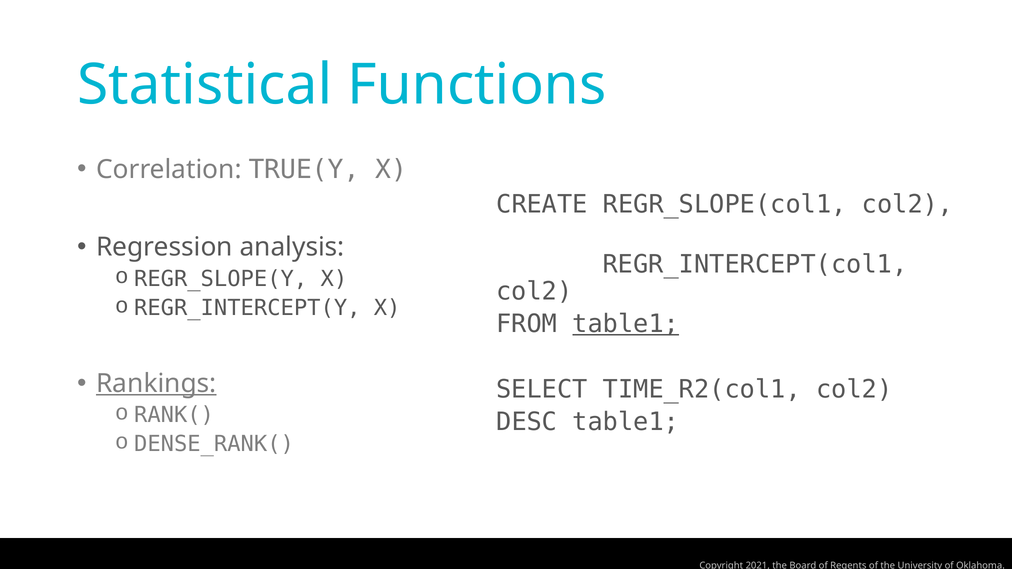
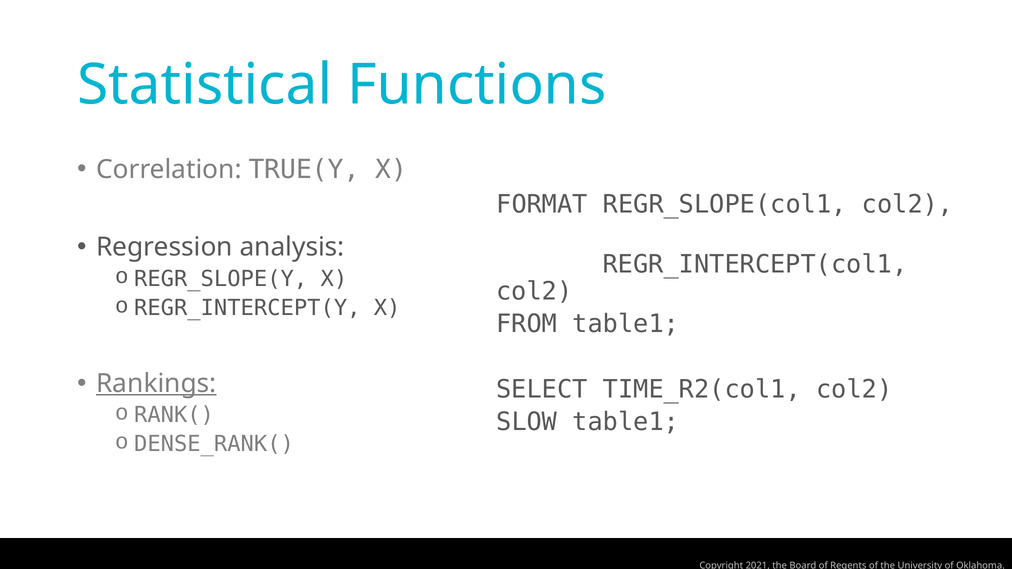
CREATE: CREATE -> FORMAT (542, 204)
table1 underline: present -> none (626, 324)
DESC: DESC -> SLOW (527, 422)
